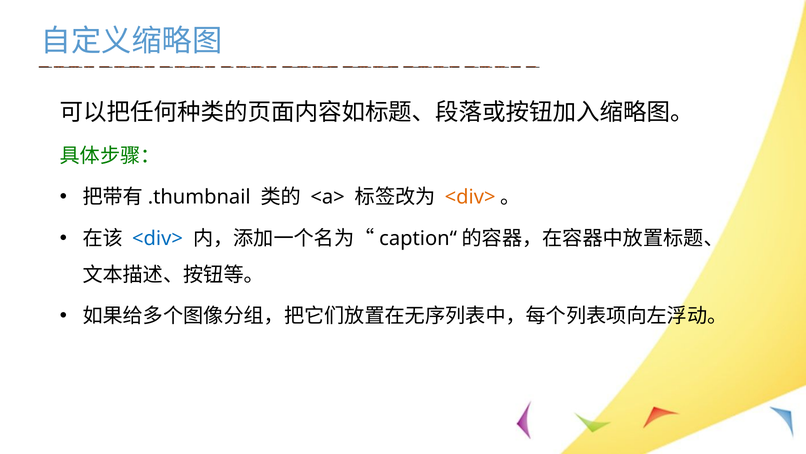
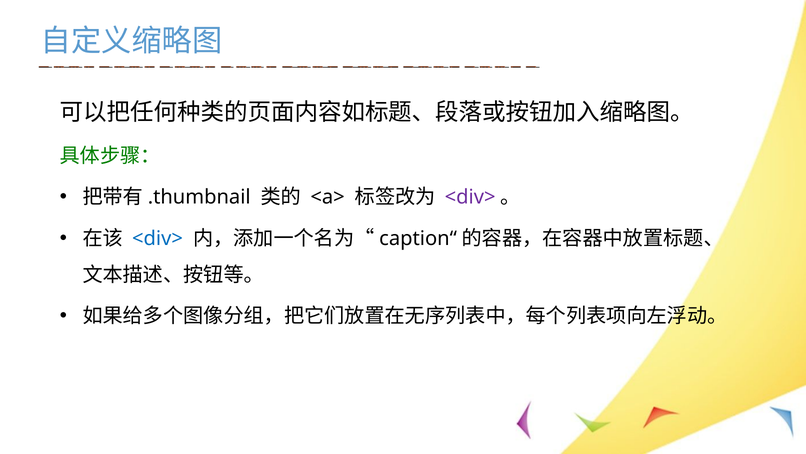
<div> colour: orange -> purple (470, 197)
